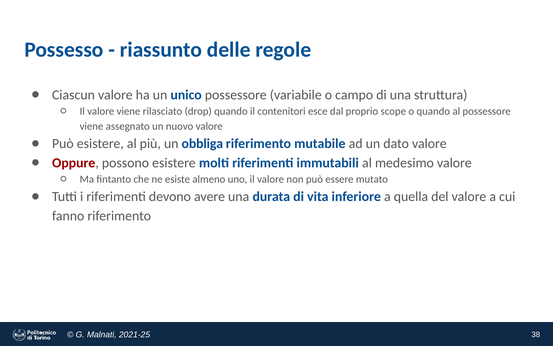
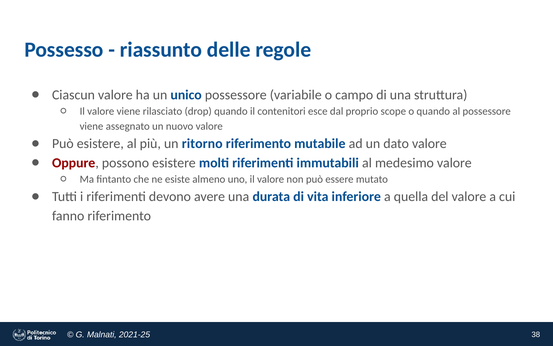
obbliga: obbliga -> ritorno (202, 144)
